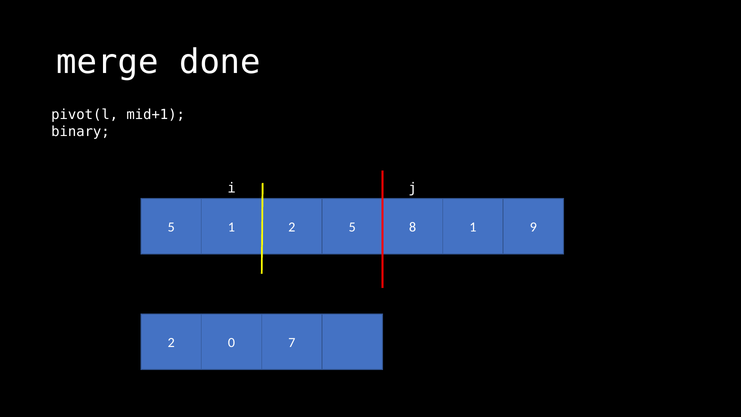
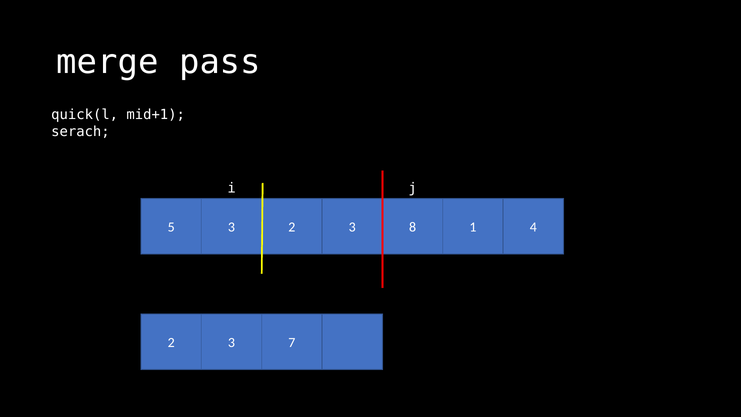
done: done -> pass (220, 62)
pivot(l: pivot(l -> quick(l (85, 115)
binary: binary -> serach (80, 131)
5 1: 1 -> 3 (232, 227)
5: 5 -> 3 (352, 227)
9: 9 -> 4 (533, 227)
0: 0 -> 3 (232, 342)
